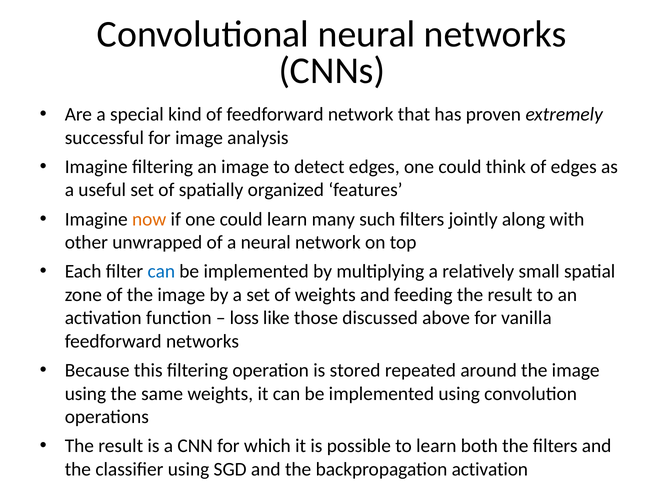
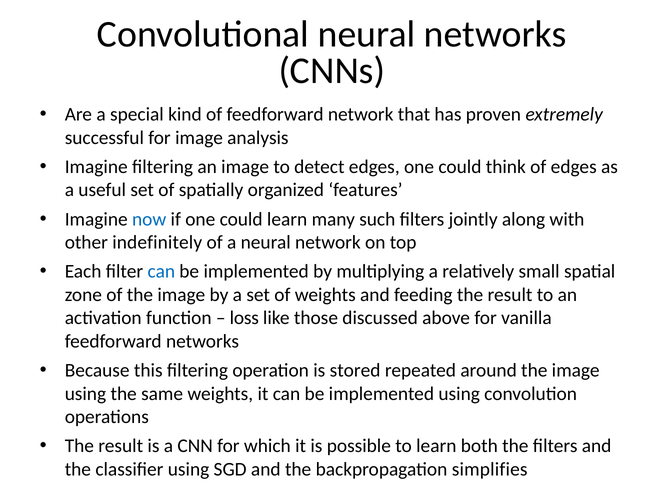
now colour: orange -> blue (149, 219)
unwrapped: unwrapped -> indefinitely (157, 242)
backpropagation activation: activation -> simplifies (490, 469)
